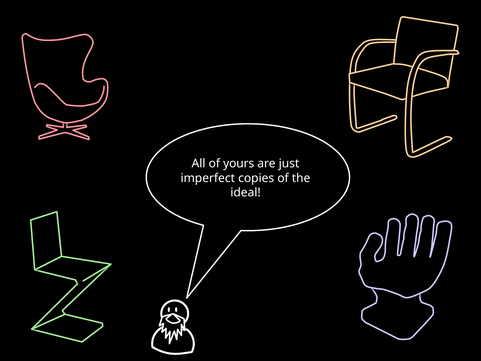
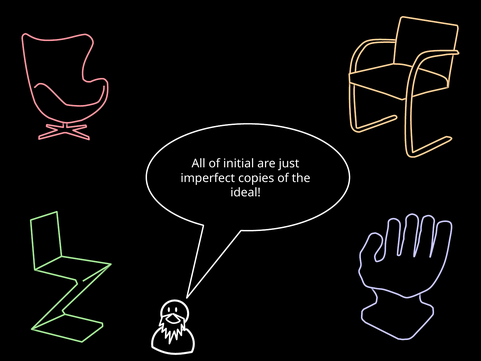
yours: yours -> initial (239, 163)
